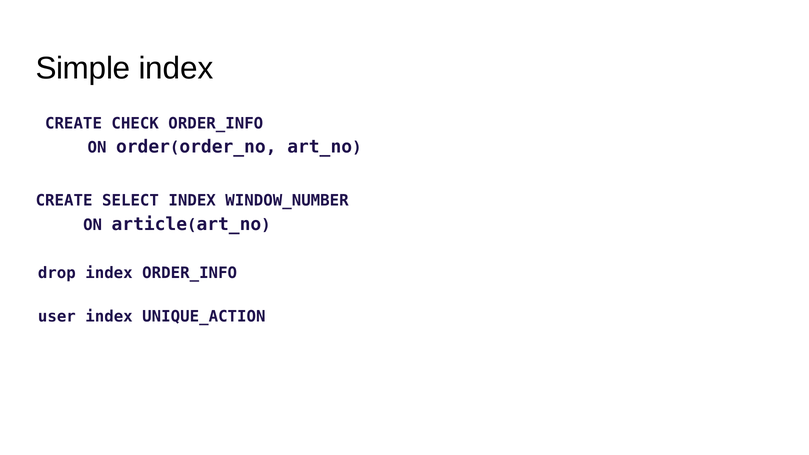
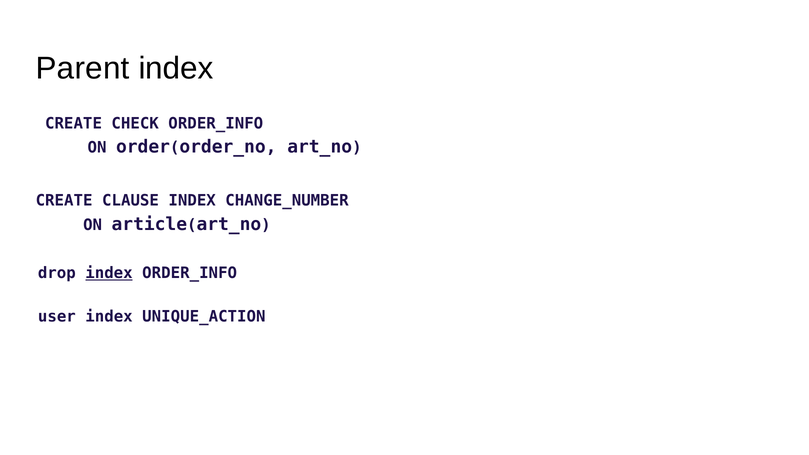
Simple: Simple -> Parent (83, 69)
SELECT: SELECT -> CLAUSE (131, 201)
WINDOW_NUMBER: WINDOW_NUMBER -> CHANGE_NUMBER (287, 201)
index underline: none -> present (109, 273)
